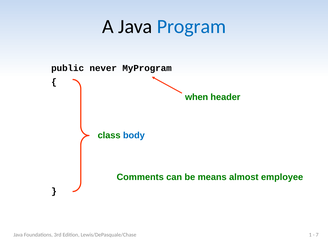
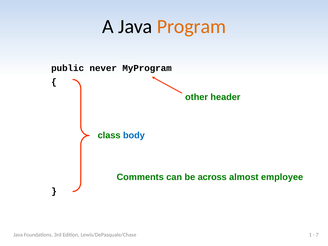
Program colour: blue -> orange (191, 27)
when: when -> other (197, 97)
means: means -> across (212, 177)
